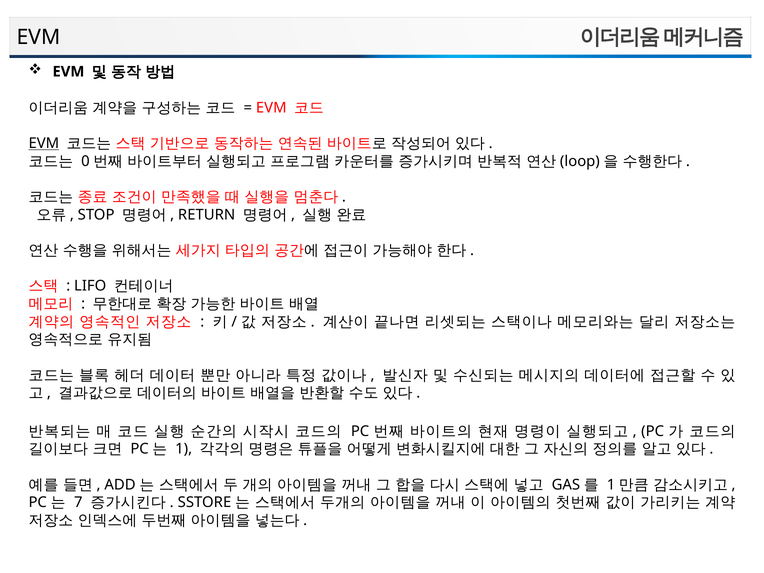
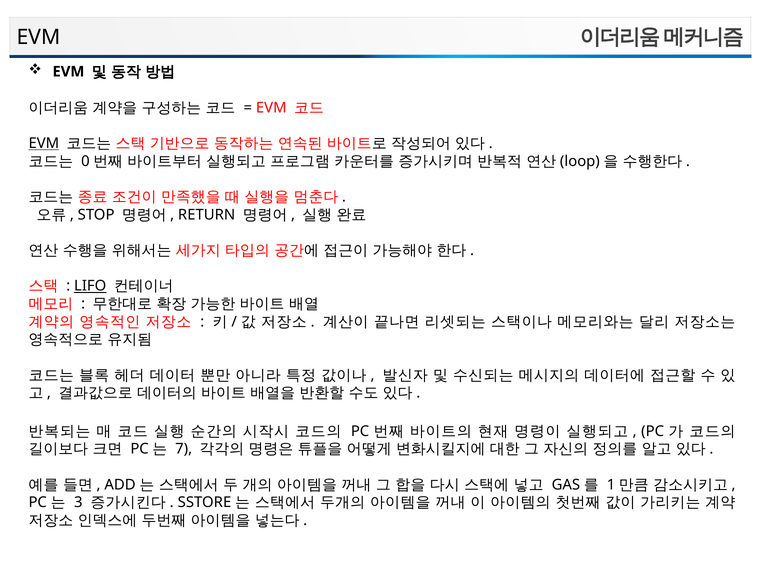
LIFO underline: none -> present (90, 286)
1: 1 -> 7 (184, 449)
7: 7 -> 3 (78, 502)
